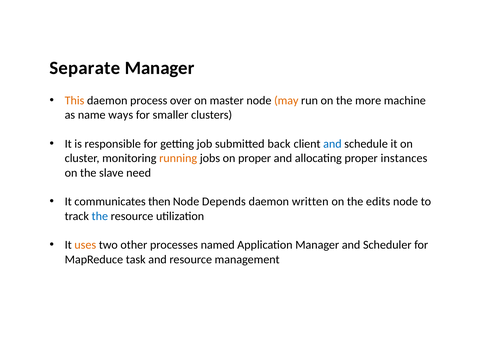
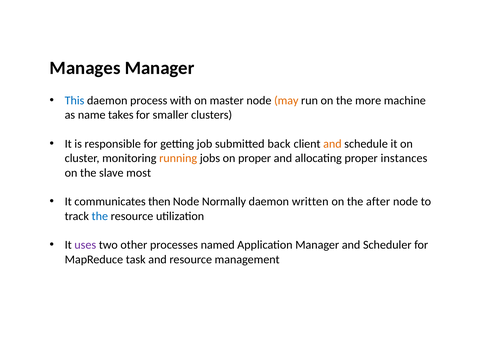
Separate: Separate -> Manages (85, 68)
This colour: orange -> blue (75, 101)
over: over -> with (181, 101)
ways: ways -> takes (121, 115)
and colour: blue -> orange (332, 144)
need: need -> most (139, 173)
Depends: Depends -> Normally (224, 202)
edits: edits -> after (378, 202)
uses colour: orange -> purple (85, 245)
